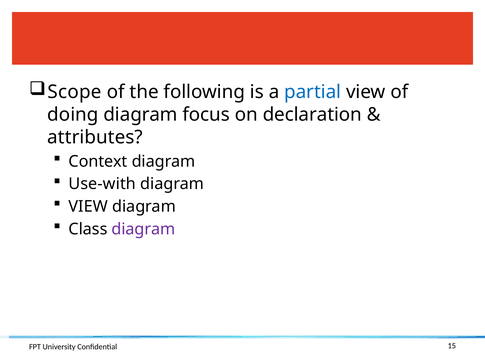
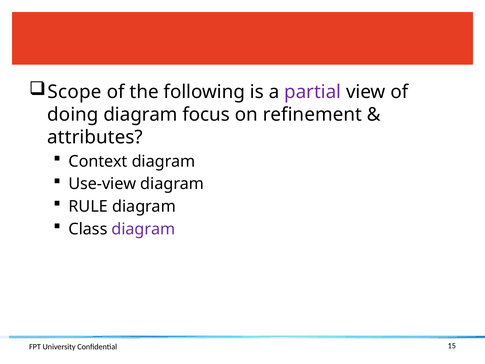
partial colour: blue -> purple (313, 92)
declaration: declaration -> refinement (312, 115)
Use-with: Use-with -> Use-view (102, 184)
VIEW: VIEW -> RULE (88, 206)
